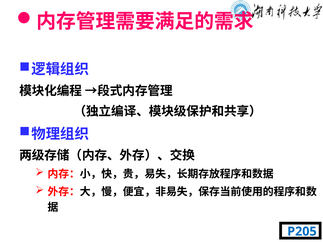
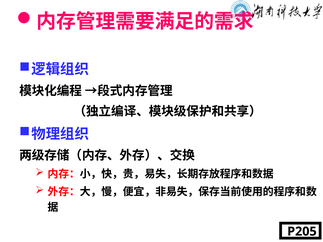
P205 colour: blue -> black (302, 232)
